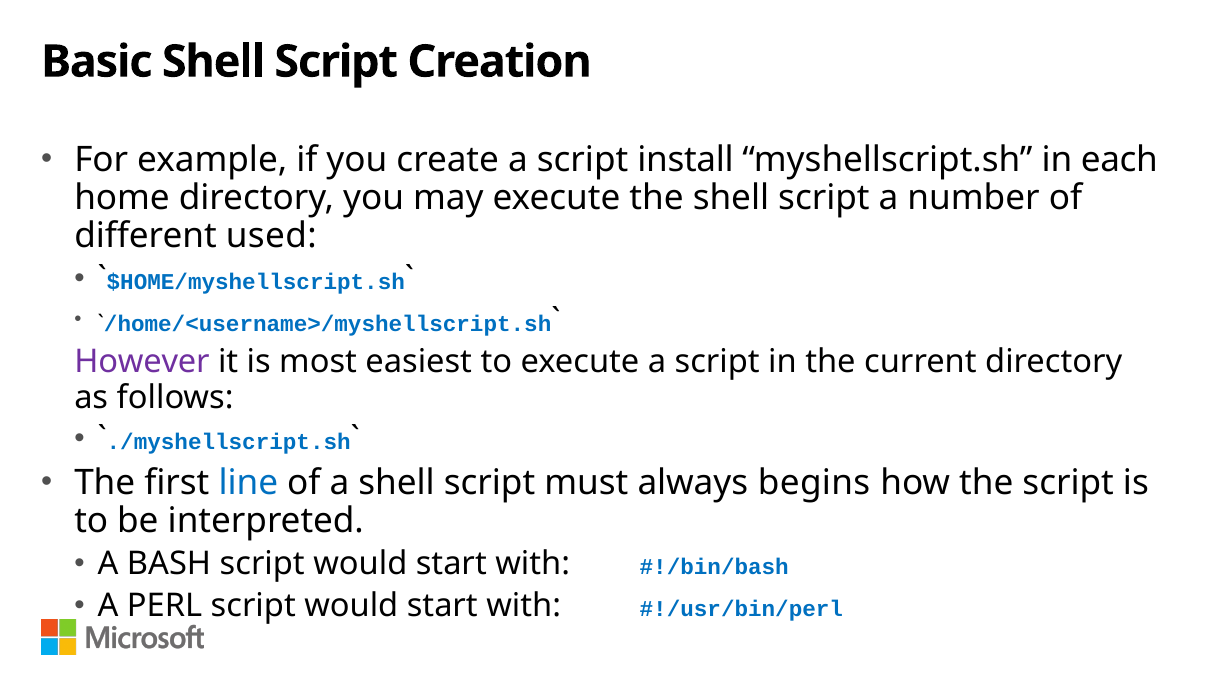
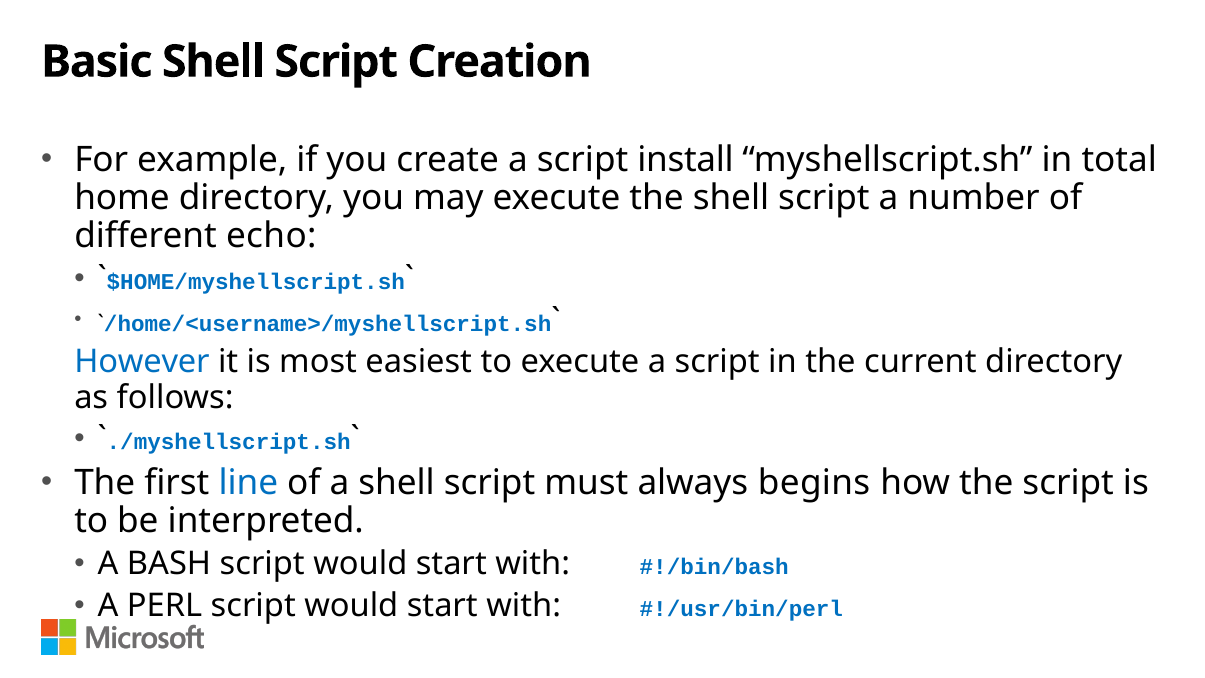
each: each -> total (1119, 160)
used: used -> echo (271, 236)
However colour: purple -> blue (142, 362)
